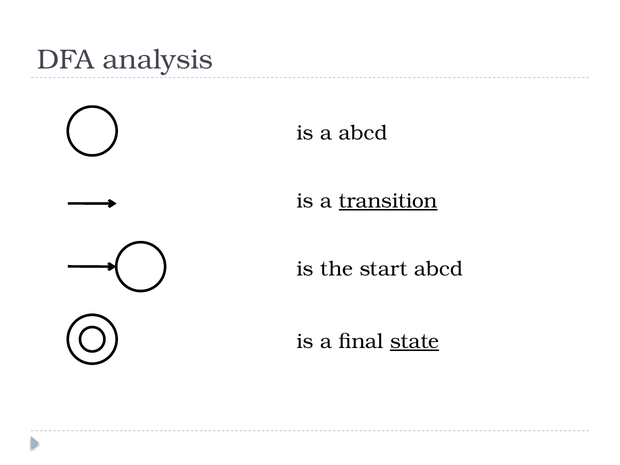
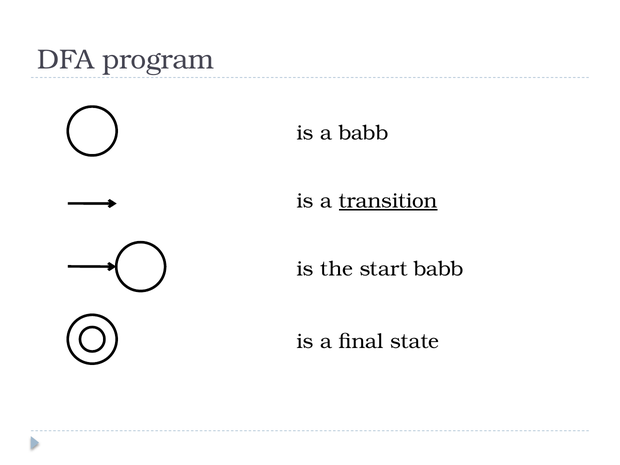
analysis: analysis -> program (158, 60)
a abcd: abcd -> babb (363, 133)
start abcd: abcd -> babb (439, 269)
state underline: present -> none (415, 341)
